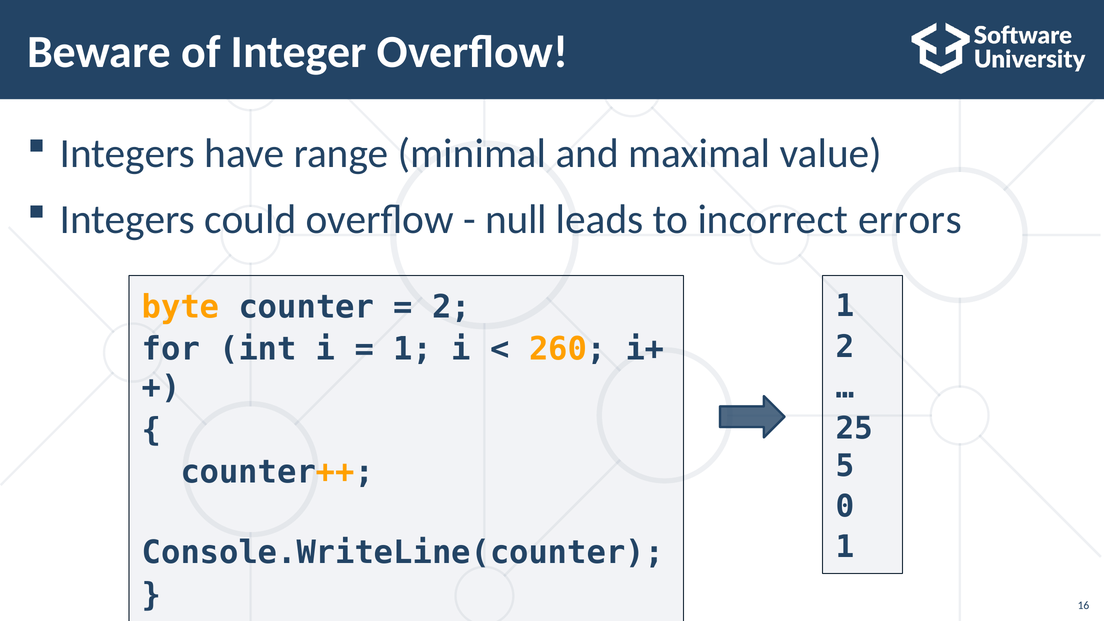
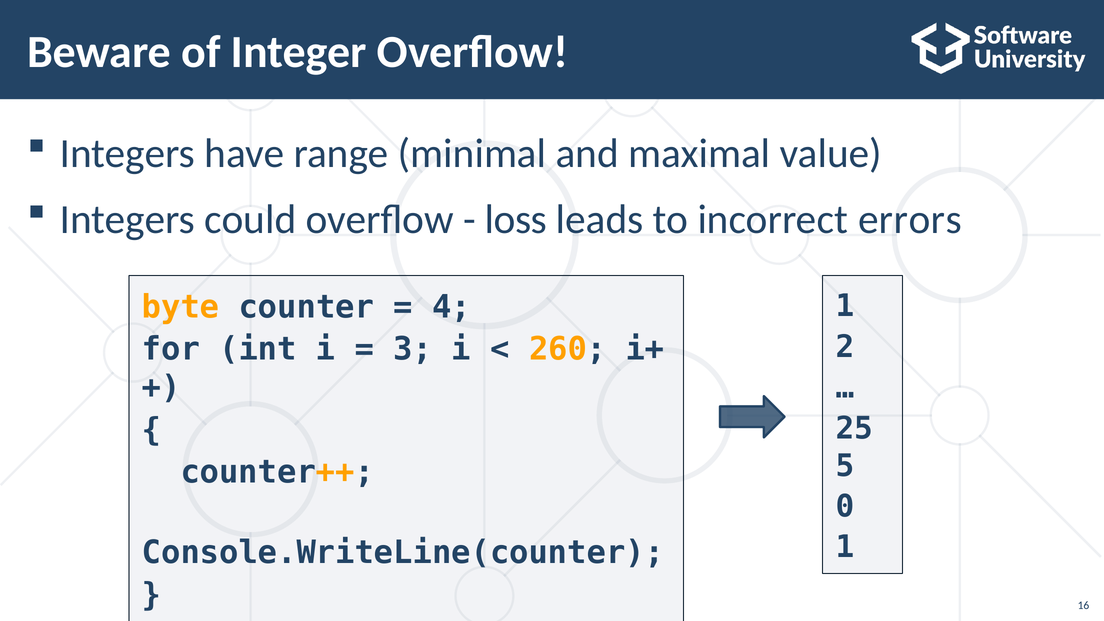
null: null -> loss (516, 220)
2: 2 -> 4 (451, 307)
1: 1 -> 3 (413, 349)
